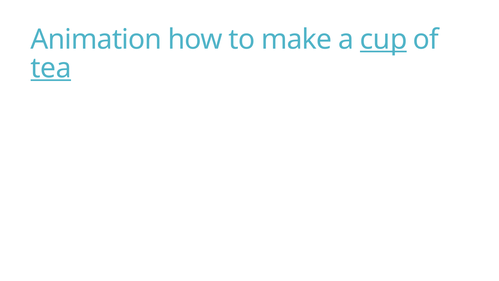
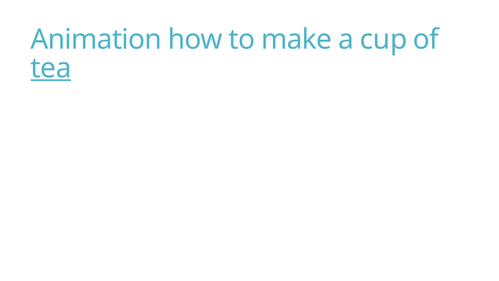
cup underline: present -> none (384, 39)
